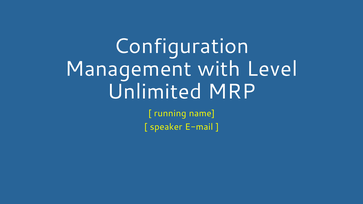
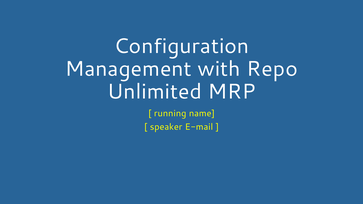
Level: Level -> Repo (272, 69)
